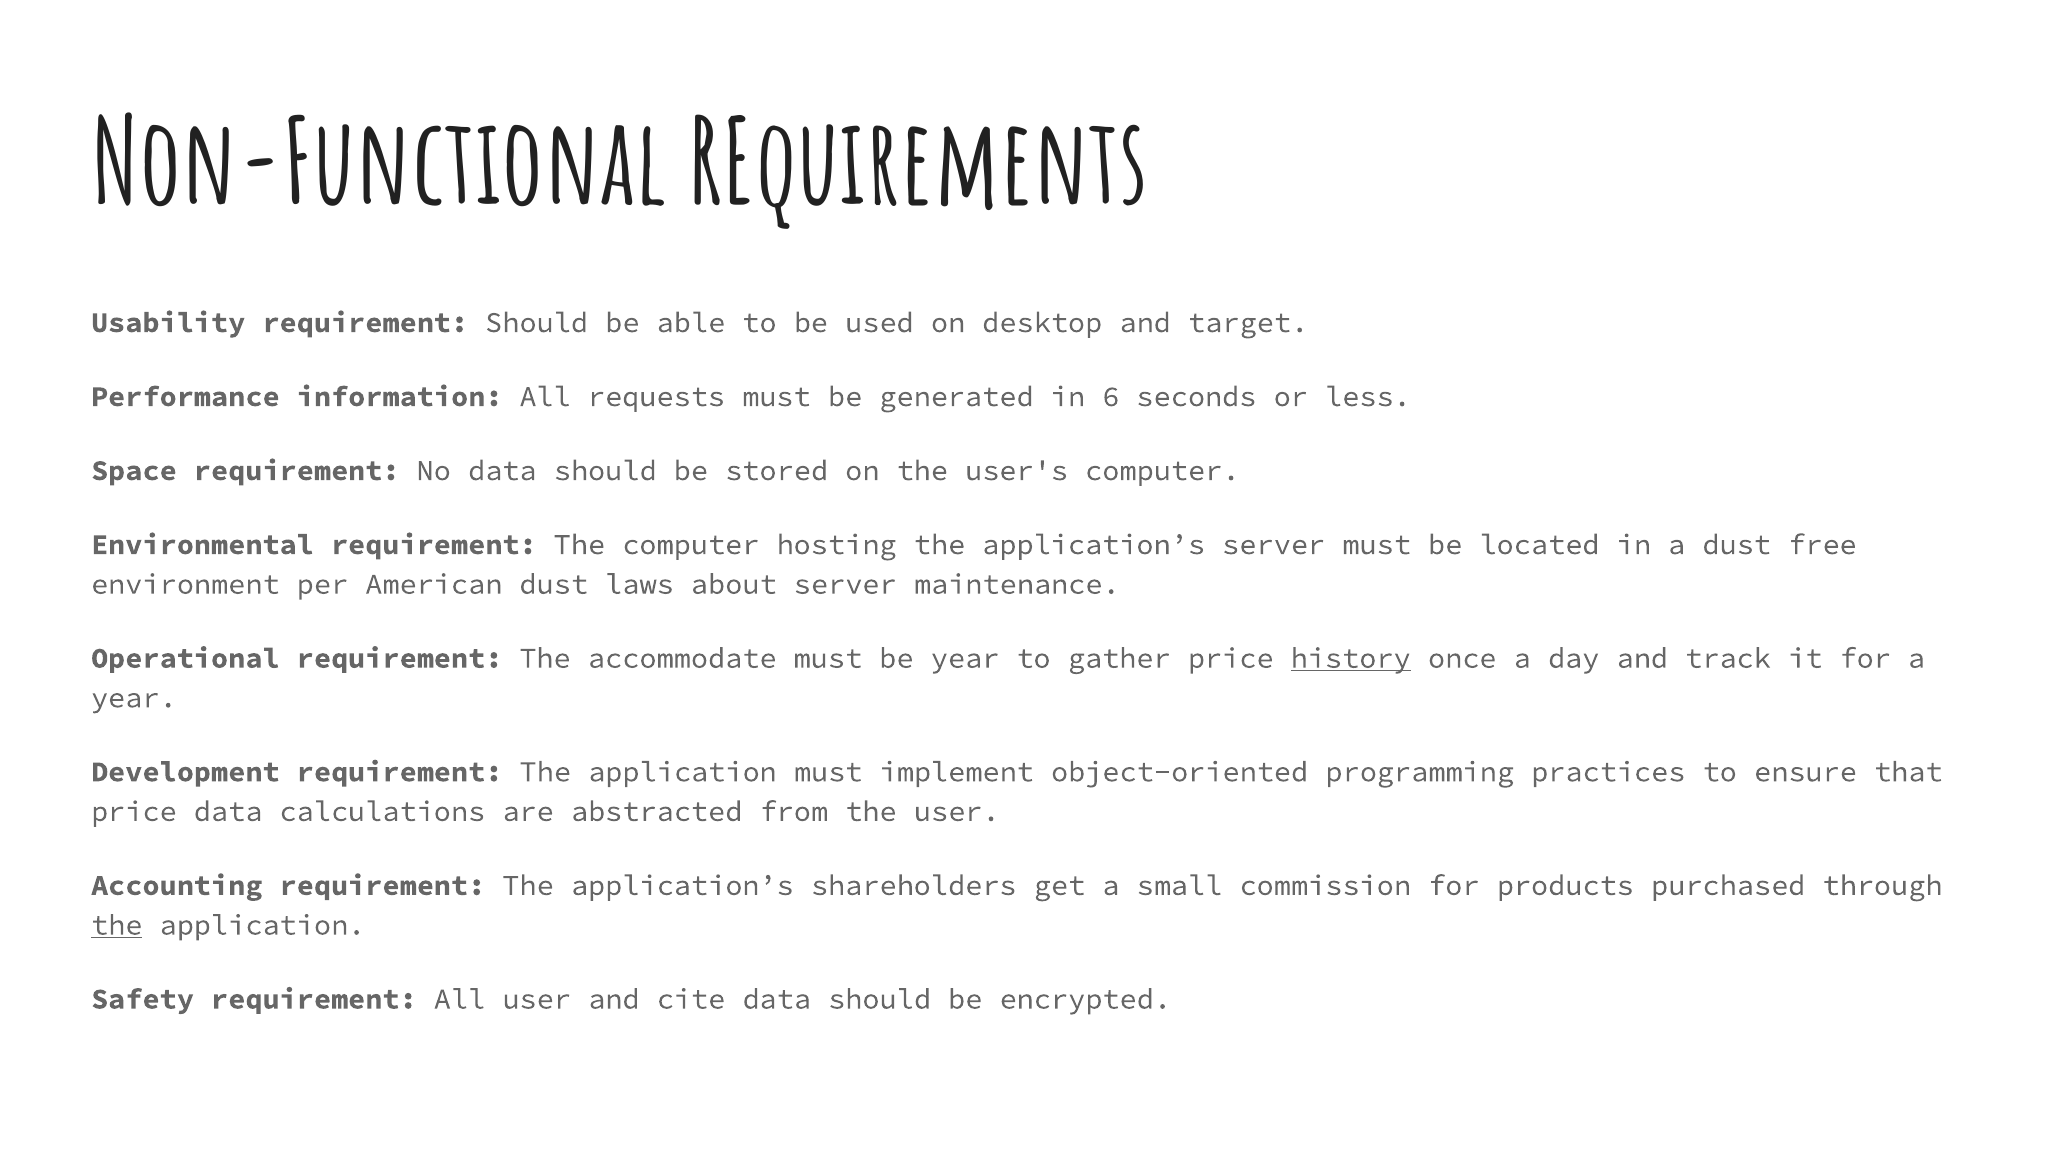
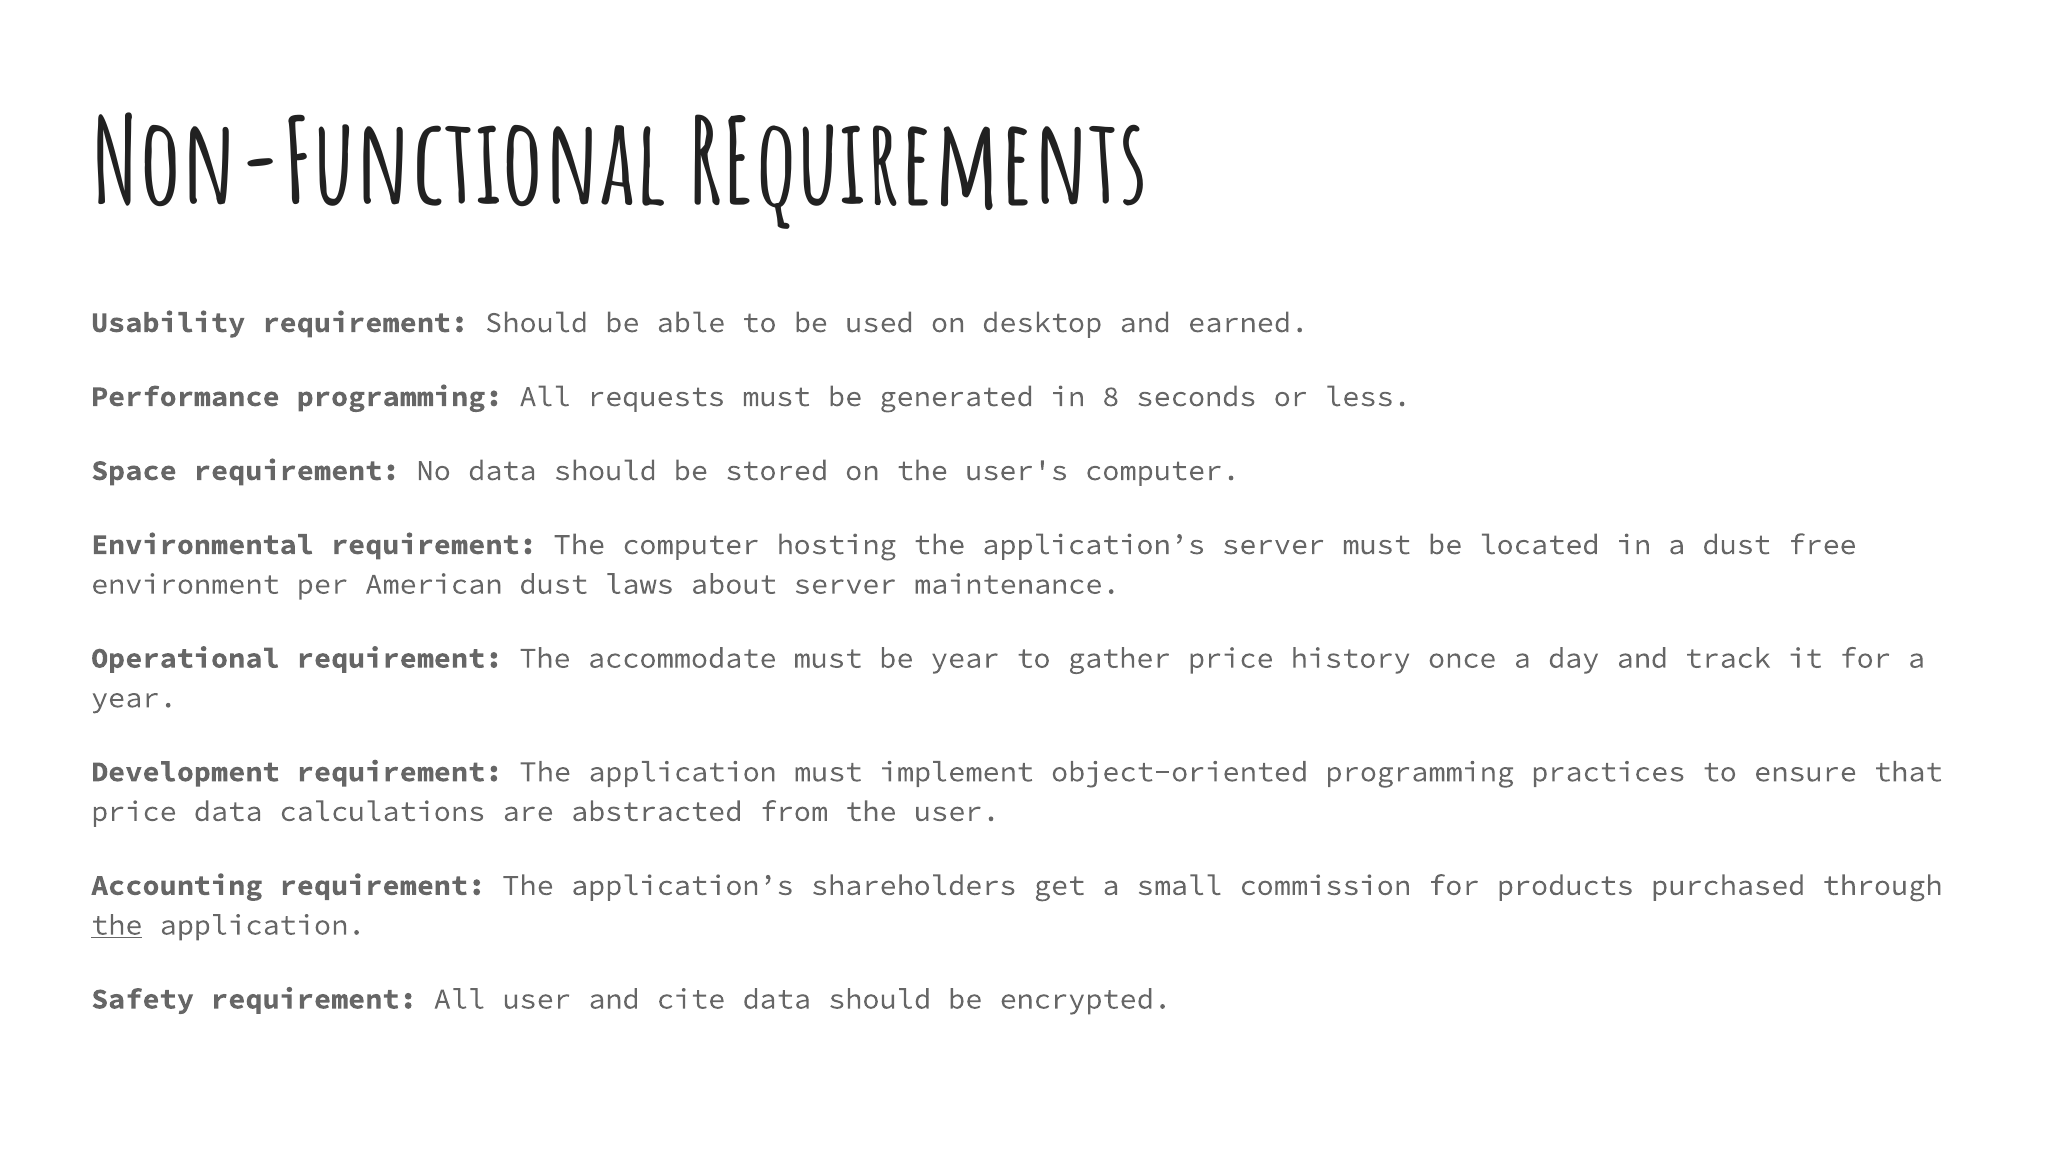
target: target -> earned (1248, 323)
Performance information: information -> programming (400, 397)
6: 6 -> 8 (1111, 397)
history underline: present -> none (1351, 658)
